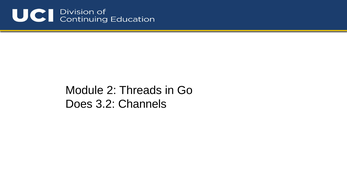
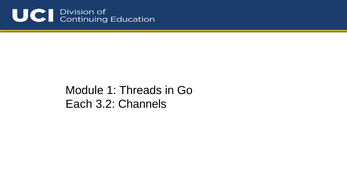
2: 2 -> 1 (111, 90)
Does: Does -> Each (79, 104)
